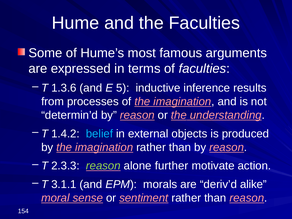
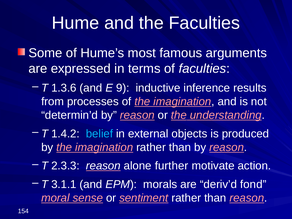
5: 5 -> 9 (123, 88)
reason colour: light green -> white (103, 166)
alike: alike -> fond (253, 184)
